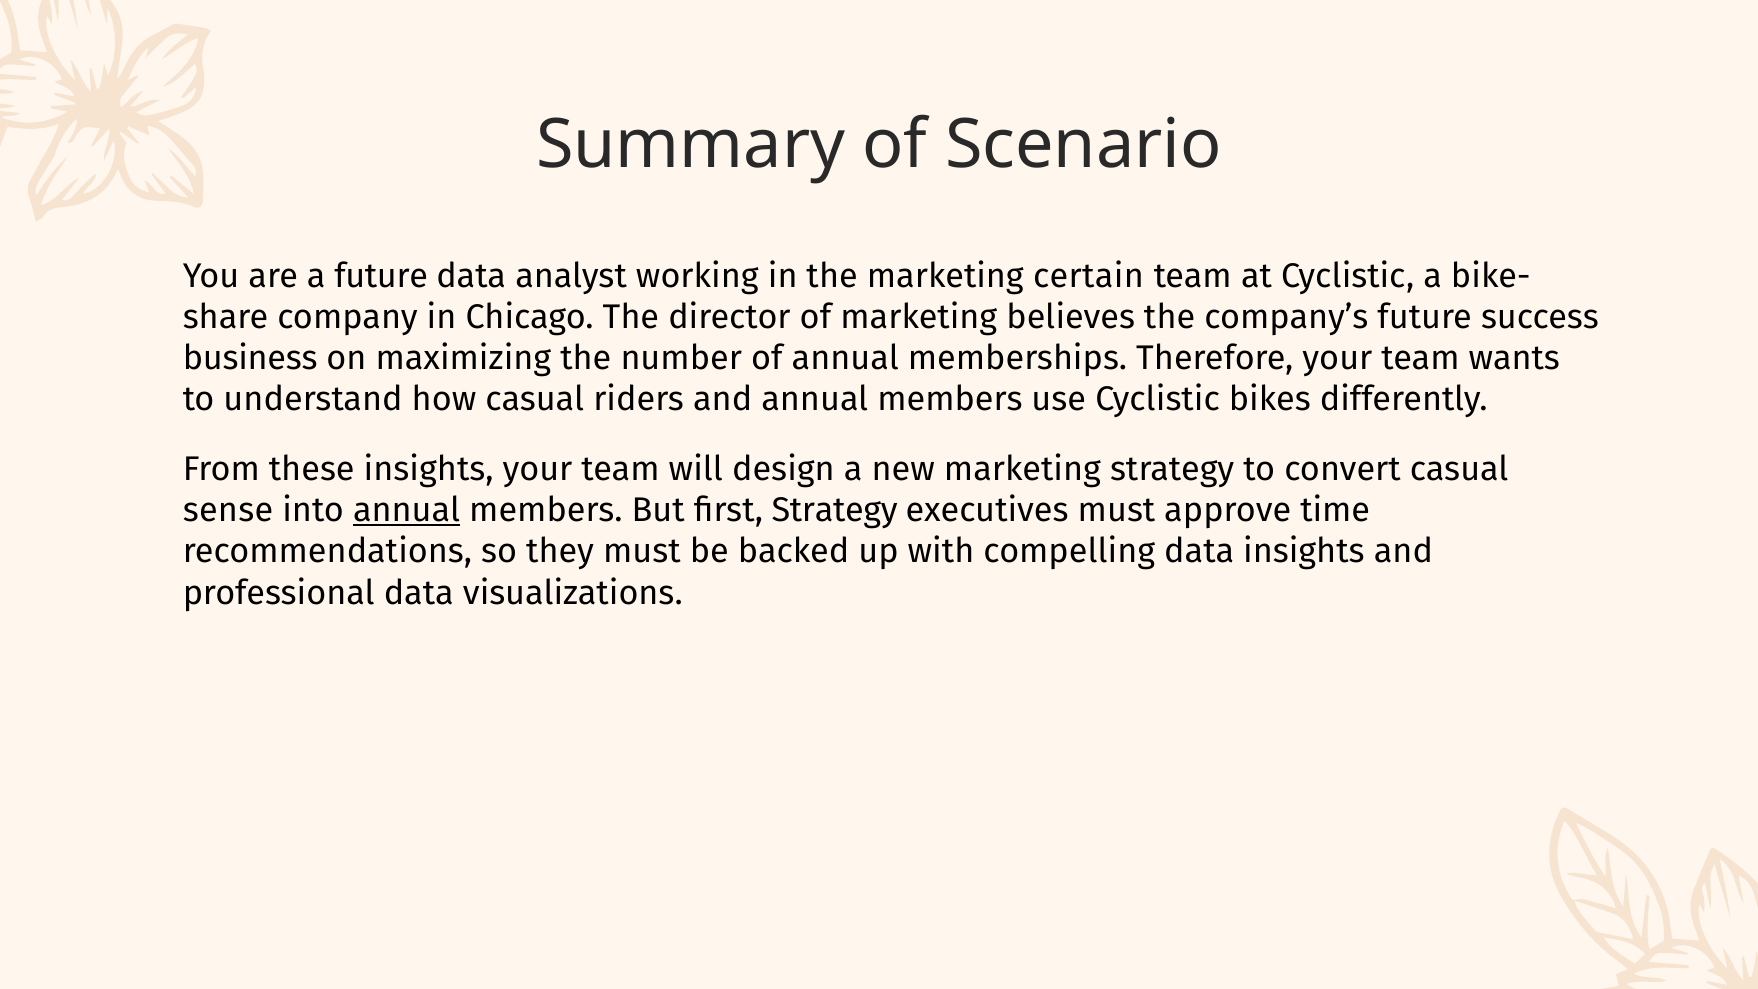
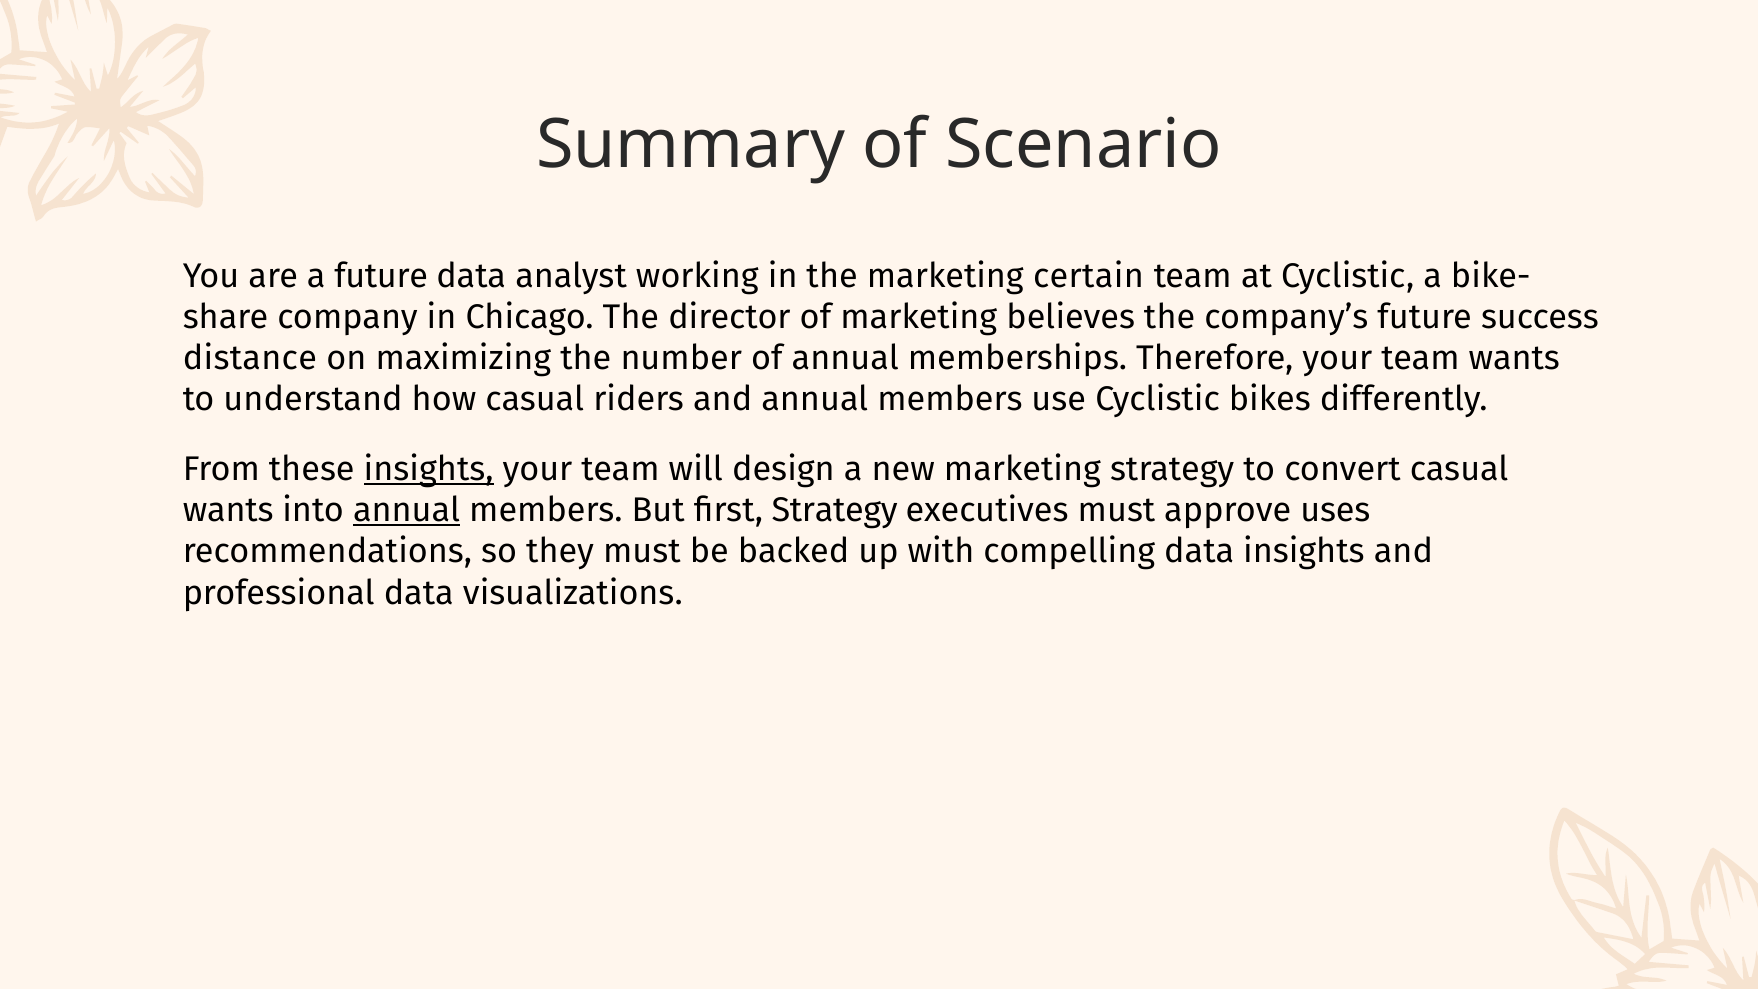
business: business -> distance (250, 358)
insights underline: none -> present (429, 470)
sense: sense -> wants (228, 511)
time: time -> uses (1335, 511)
